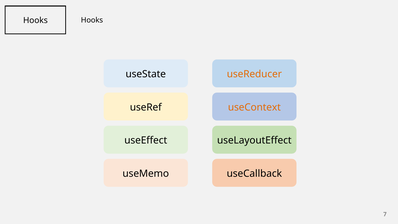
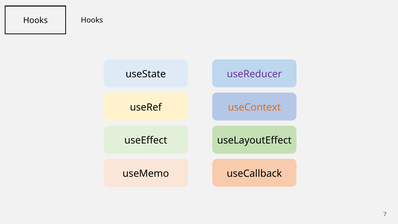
useReducer colour: orange -> purple (254, 74)
